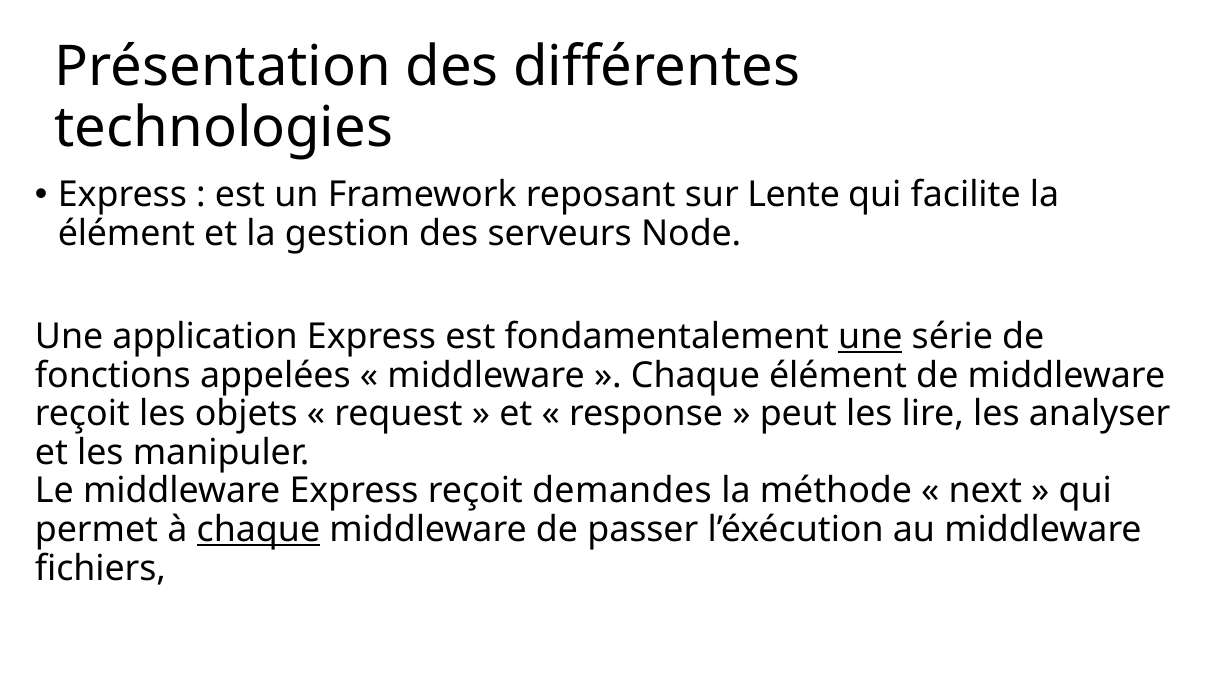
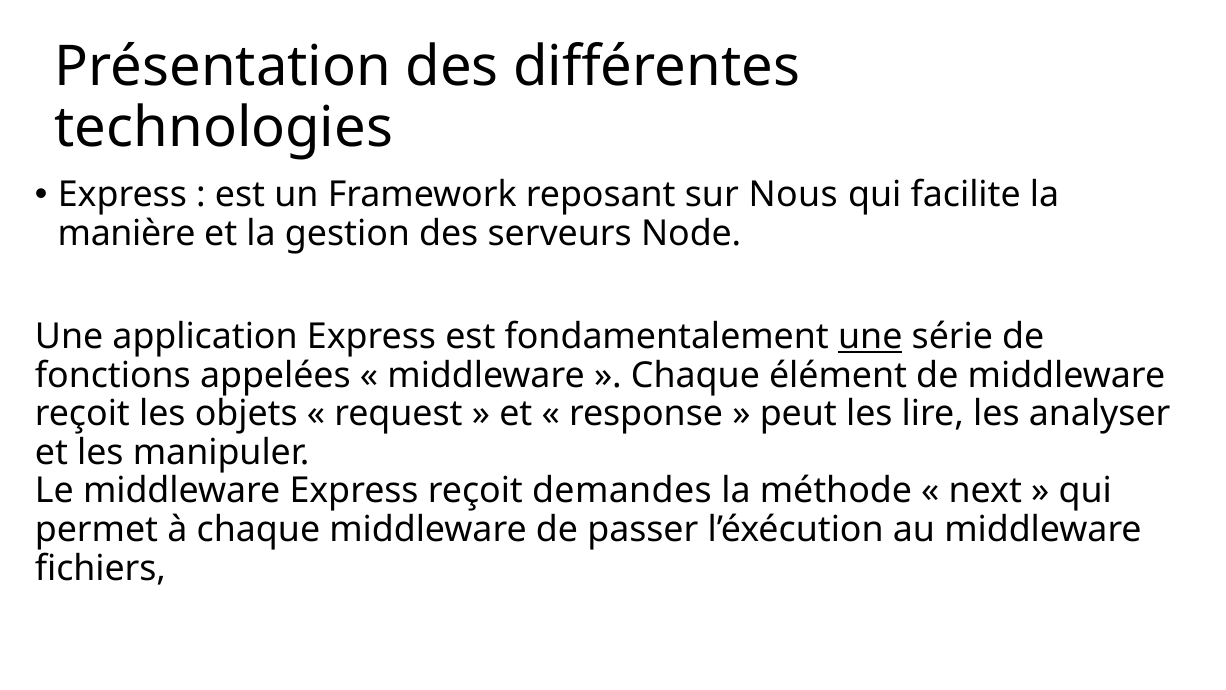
Lente: Lente -> Nous (793, 195)
élément: élément -> manière (127, 234)
chaque underline: present -> none (258, 530)
